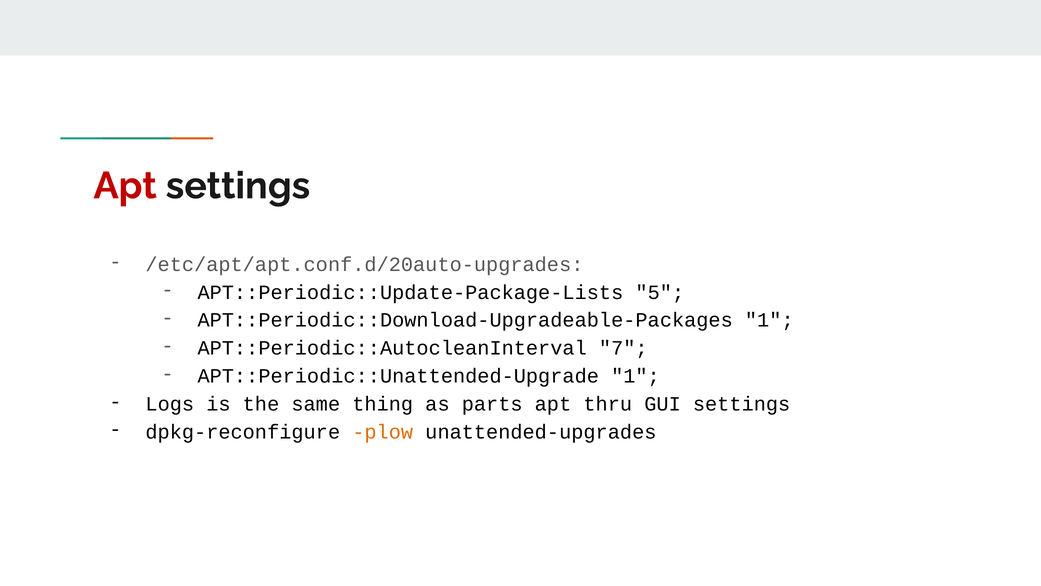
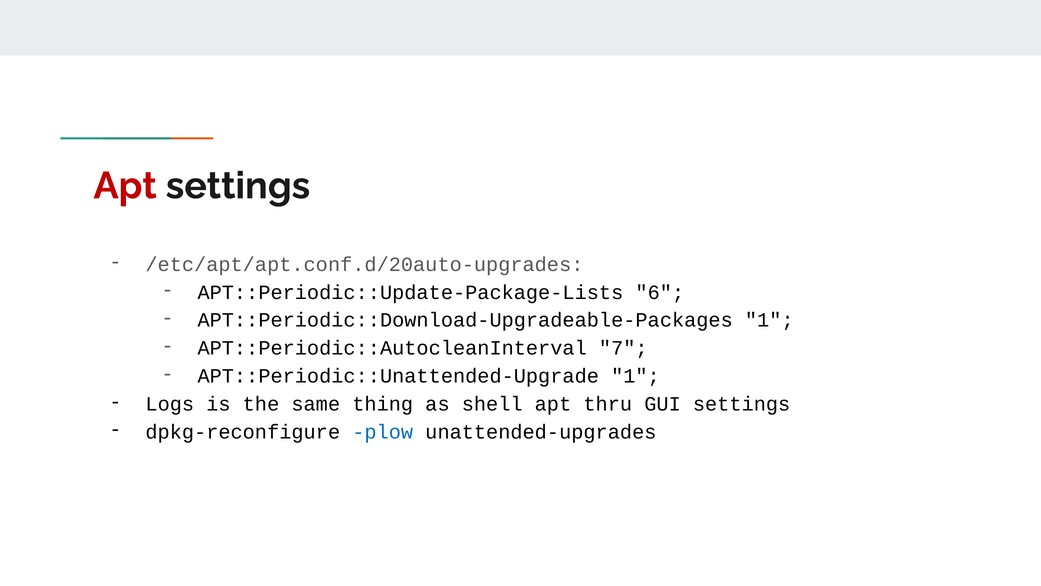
5: 5 -> 6 (660, 292)
parts: parts -> shell (492, 404)
plow colour: orange -> blue (383, 432)
